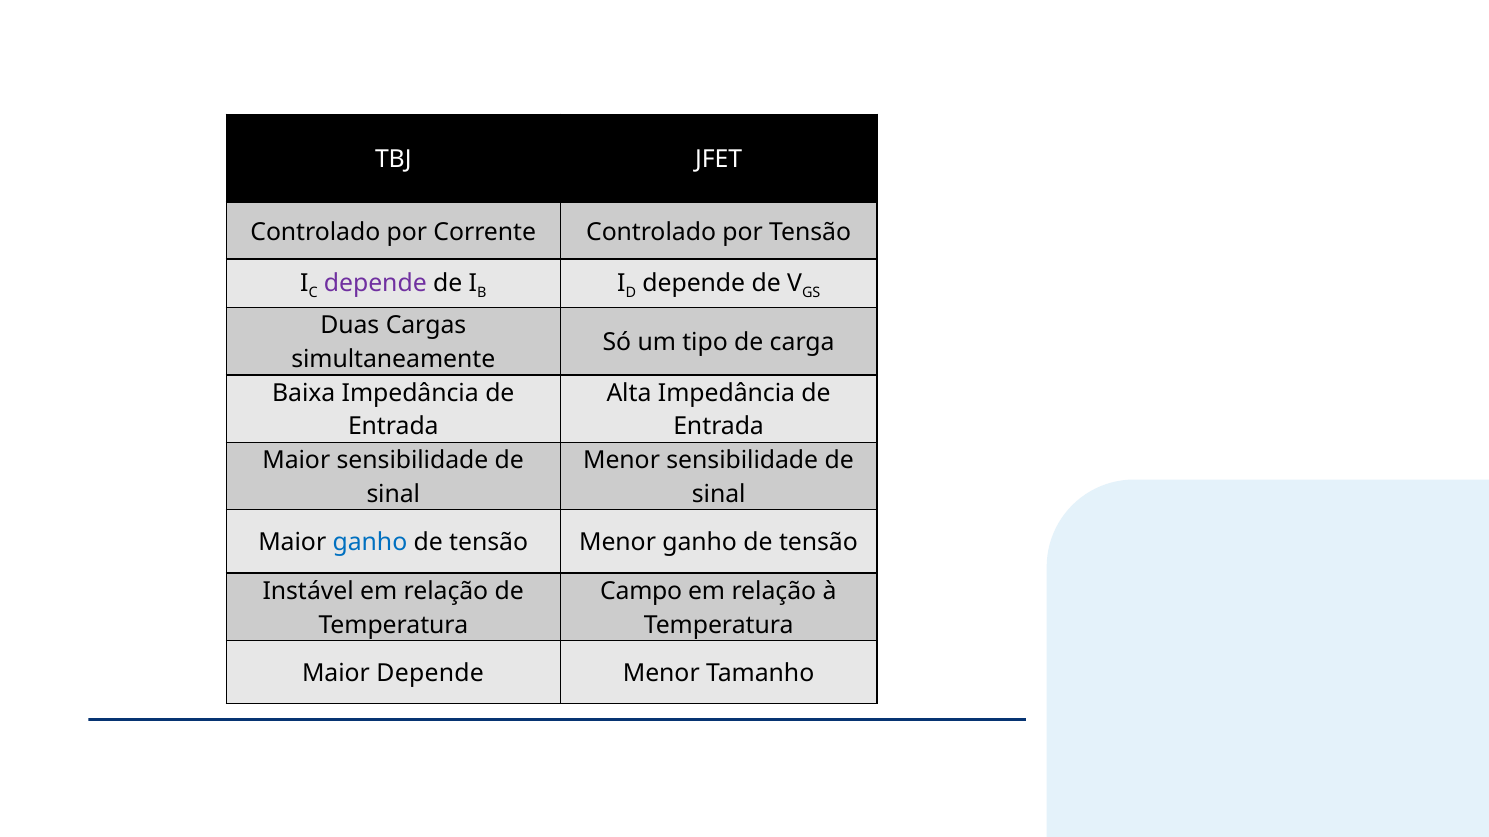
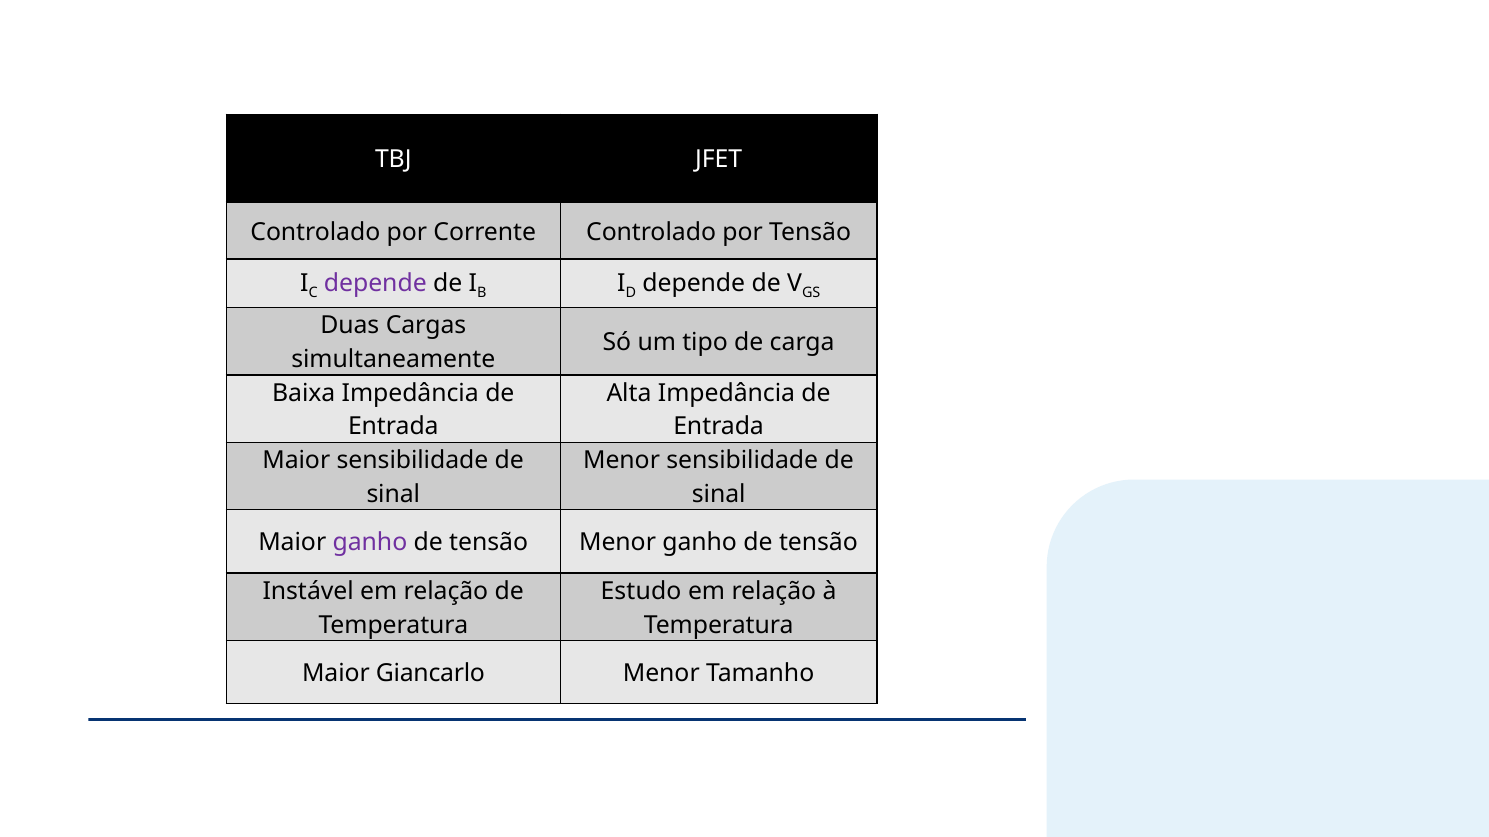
ganho colour: blue -> purple (370, 543)
Campo: Campo -> Estudo (641, 592)
Maior Depende: Depende -> Giancarlo (430, 674)
